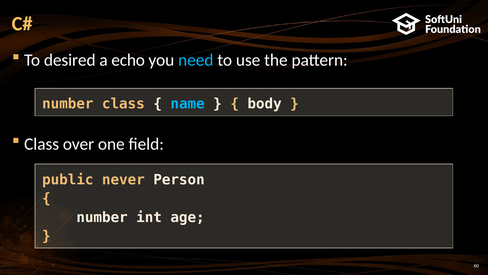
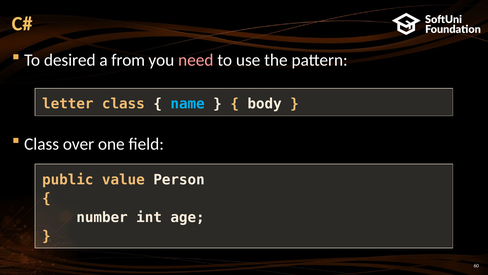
echo: echo -> from (128, 60)
need colour: light blue -> pink (196, 60)
number: number -> letter (68, 104)
never: never -> value (123, 179)
